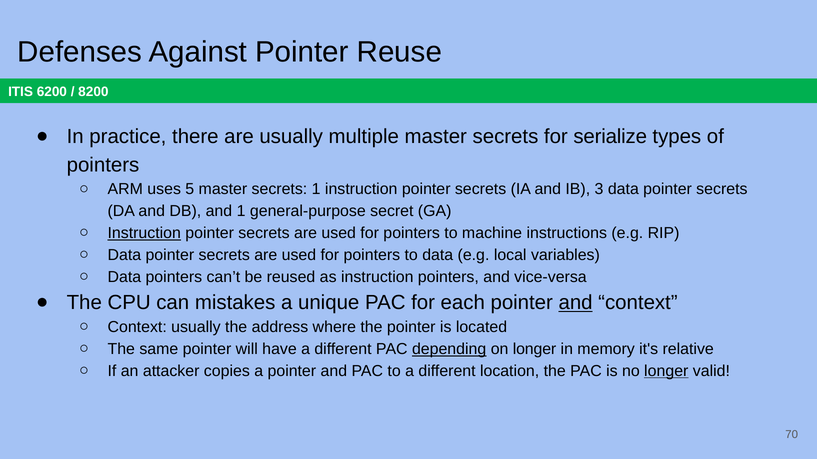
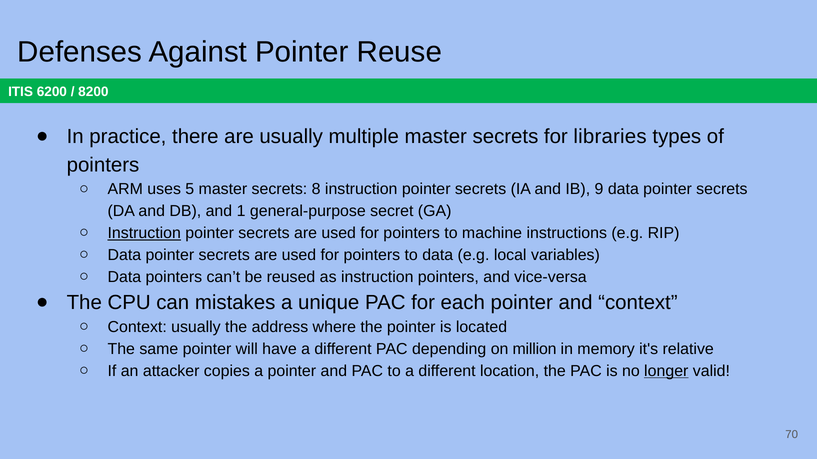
serialize: serialize -> libraries (610, 137)
secrets 1: 1 -> 8 (316, 189)
3: 3 -> 9 (599, 189)
and underline: present -> none (576, 303)
depending underline: present -> none (449, 349)
on longer: longer -> million (535, 349)
